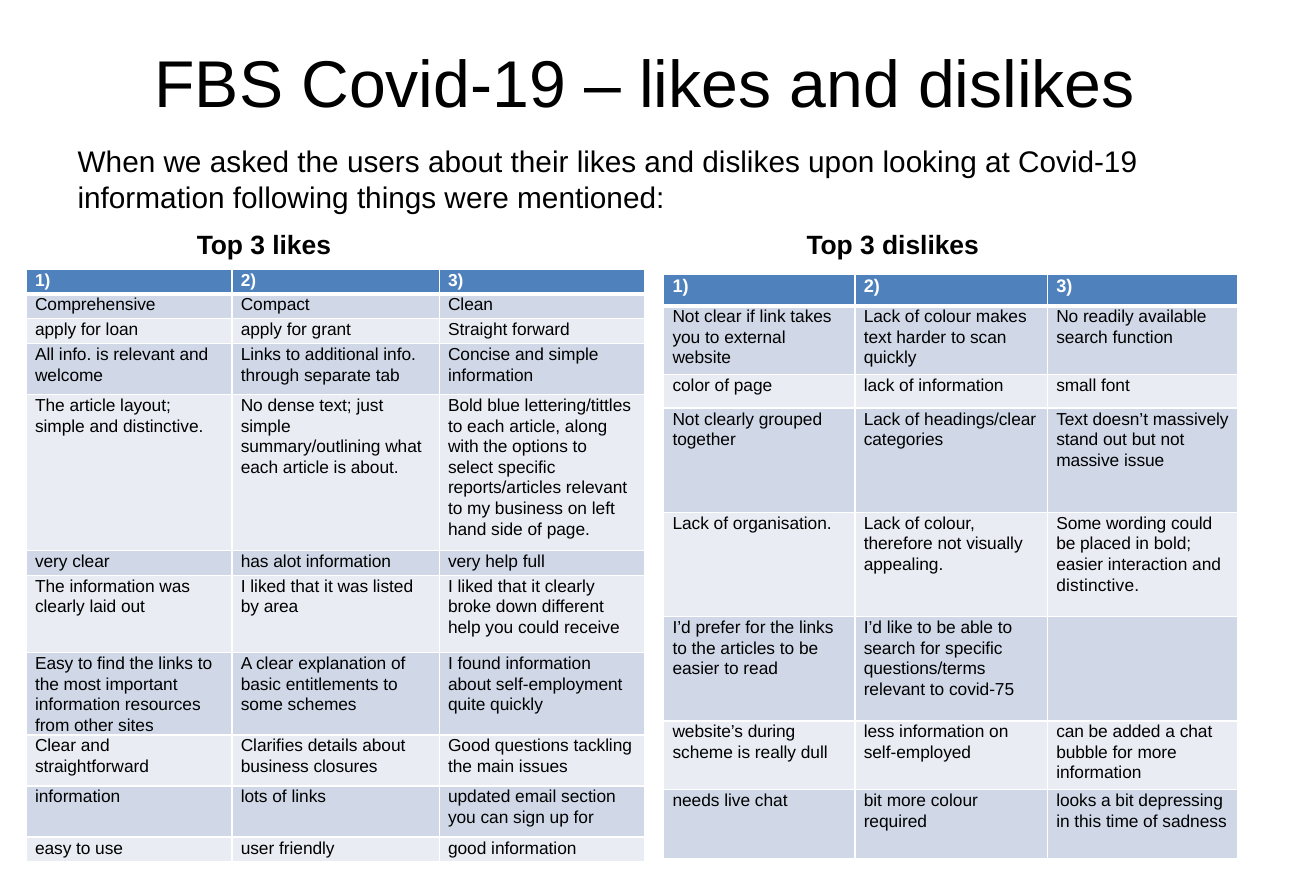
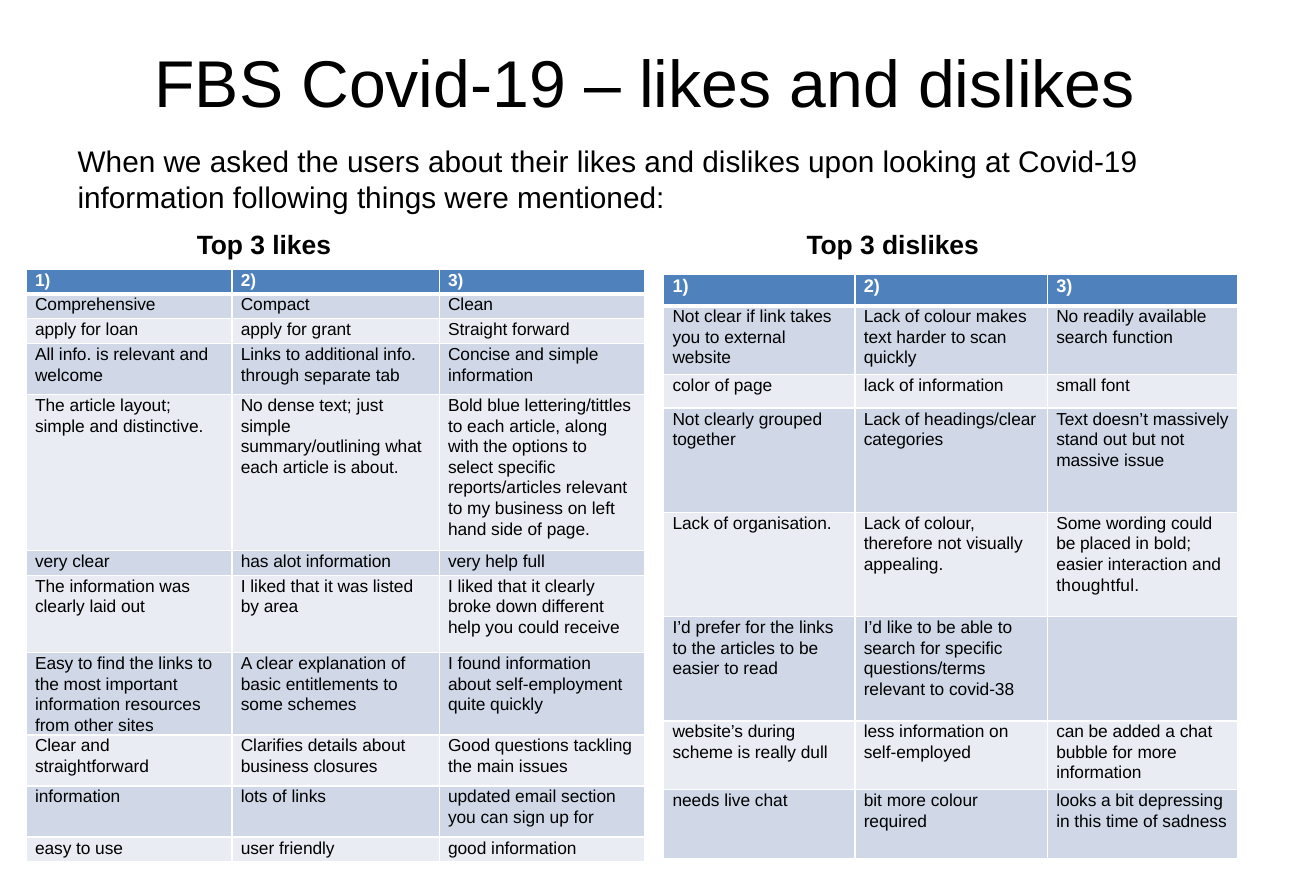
distinctive: distinctive -> thoughtful (1098, 585)
covid-75: covid-75 -> covid-38 (982, 690)
